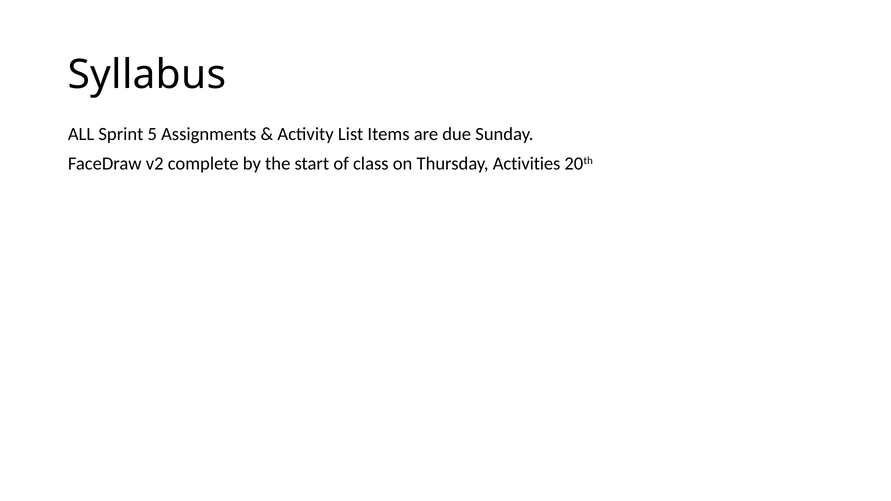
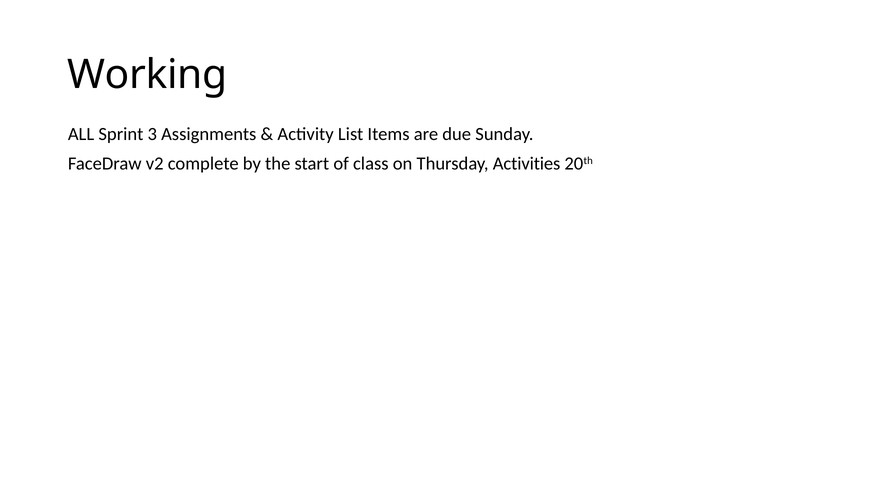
Syllabus: Syllabus -> Working (147, 75)
5: 5 -> 3 (152, 134)
